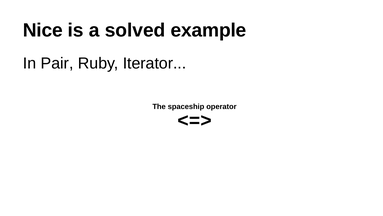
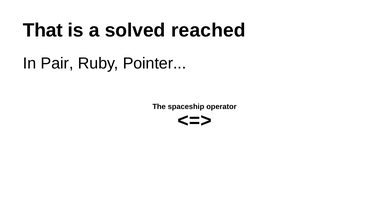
Nice: Nice -> That (43, 30)
example: example -> reached (208, 30)
Iterator: Iterator -> Pointer (155, 63)
